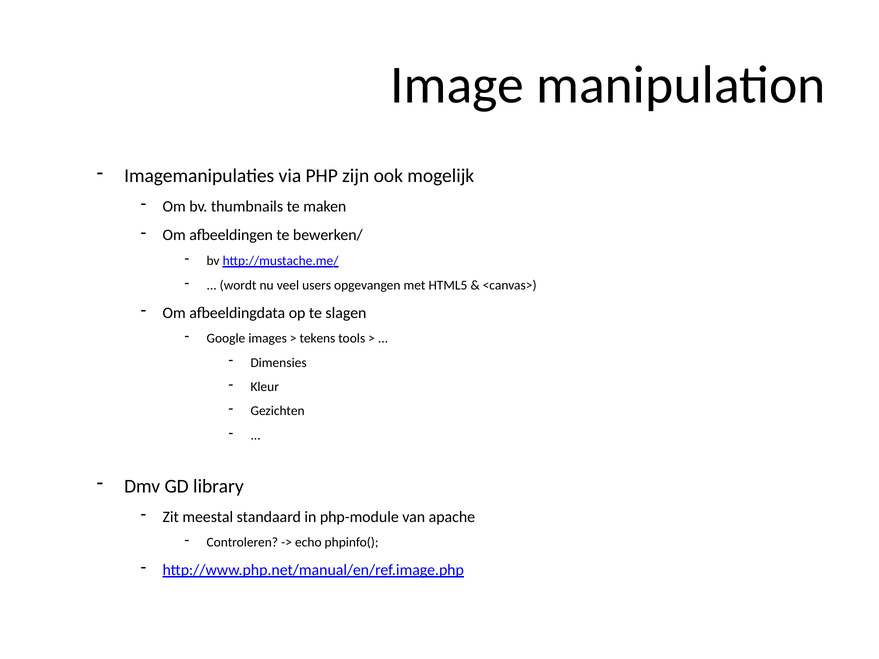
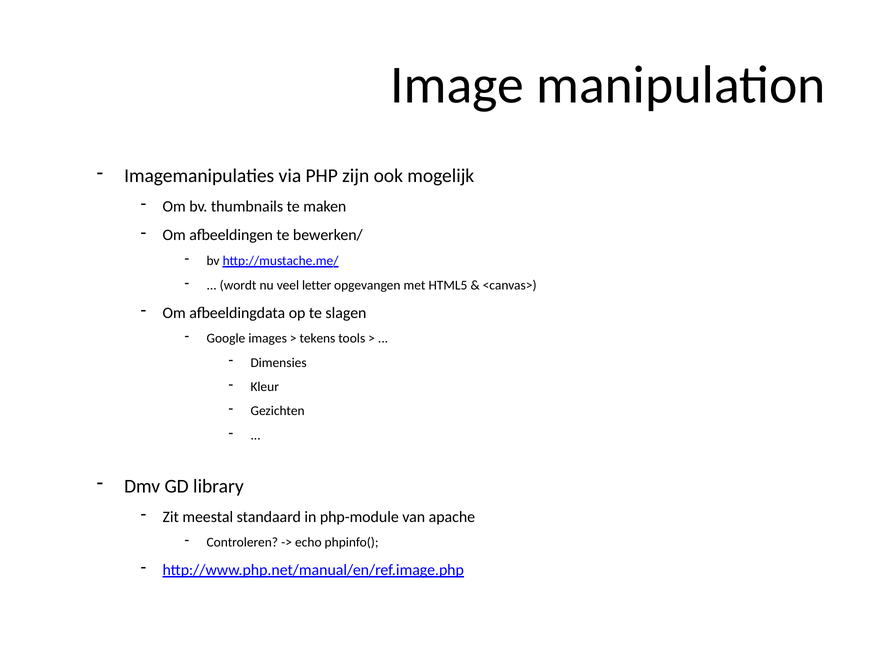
users: users -> letter (317, 286)
